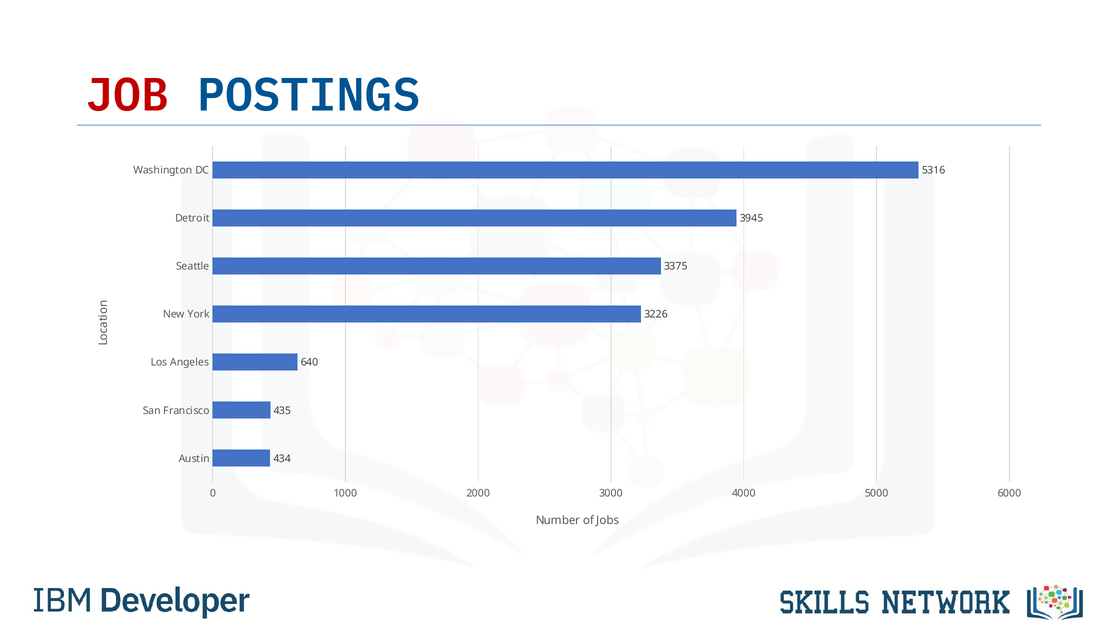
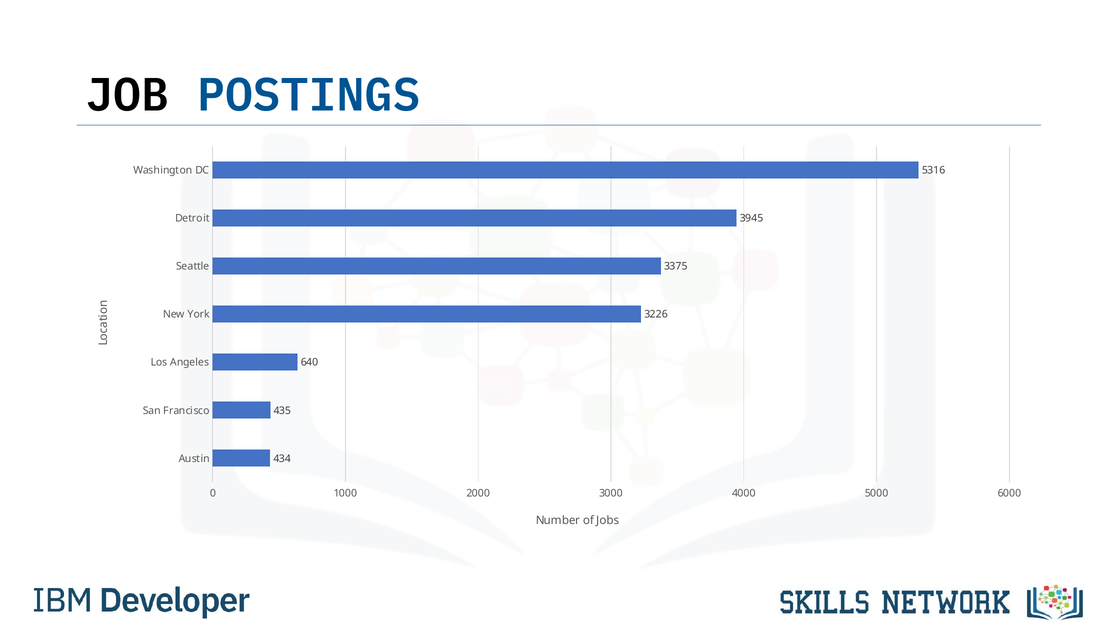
JOB colour: red -> black (127, 96)
